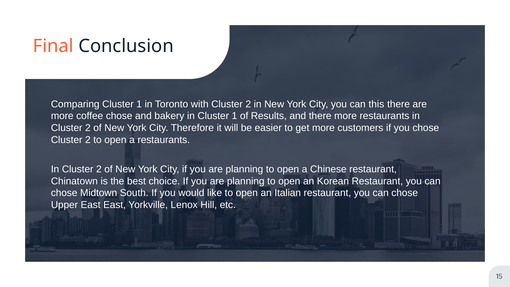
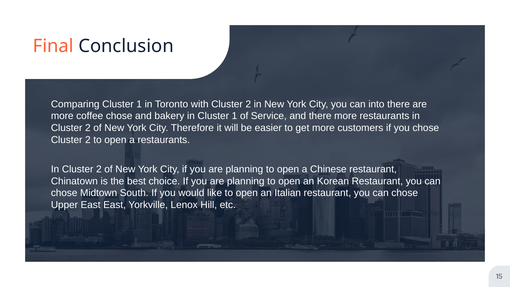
this: this -> into (376, 104)
Results: Results -> Service (269, 116)
